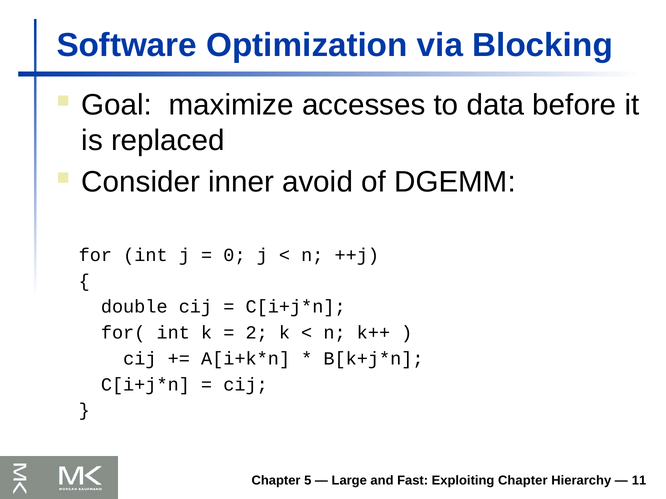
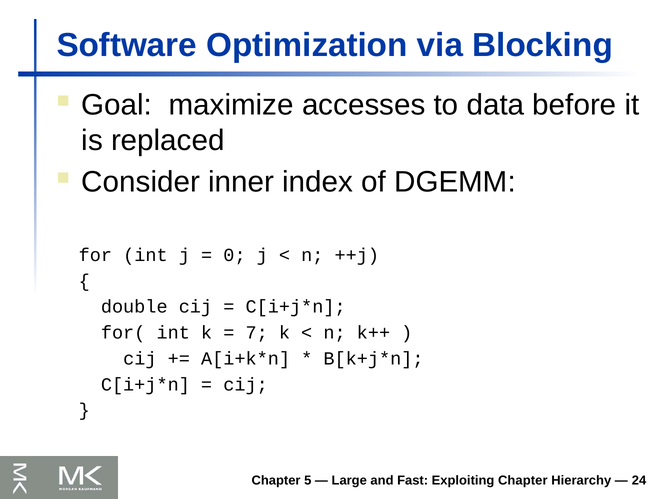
avoid: avoid -> index (318, 182)
2: 2 -> 7 (257, 333)
11: 11 -> 24 (639, 481)
